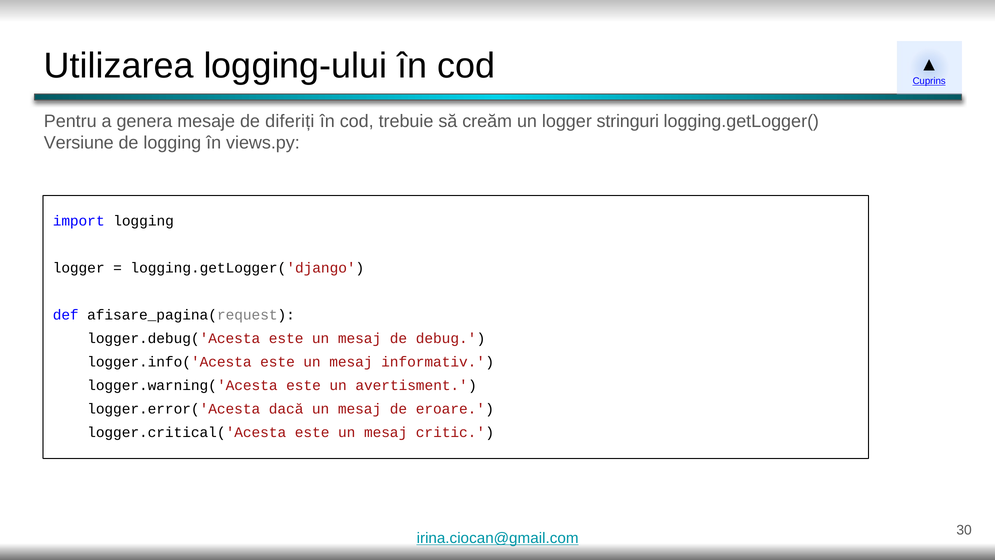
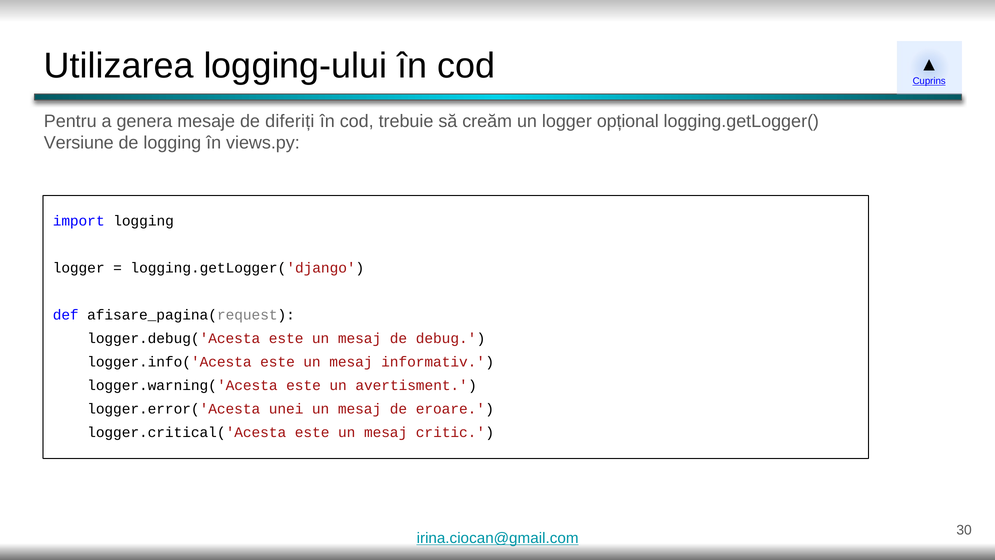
stringuri: stringuri -> opțional (628, 121)
dacă: dacă -> unei (286, 409)
